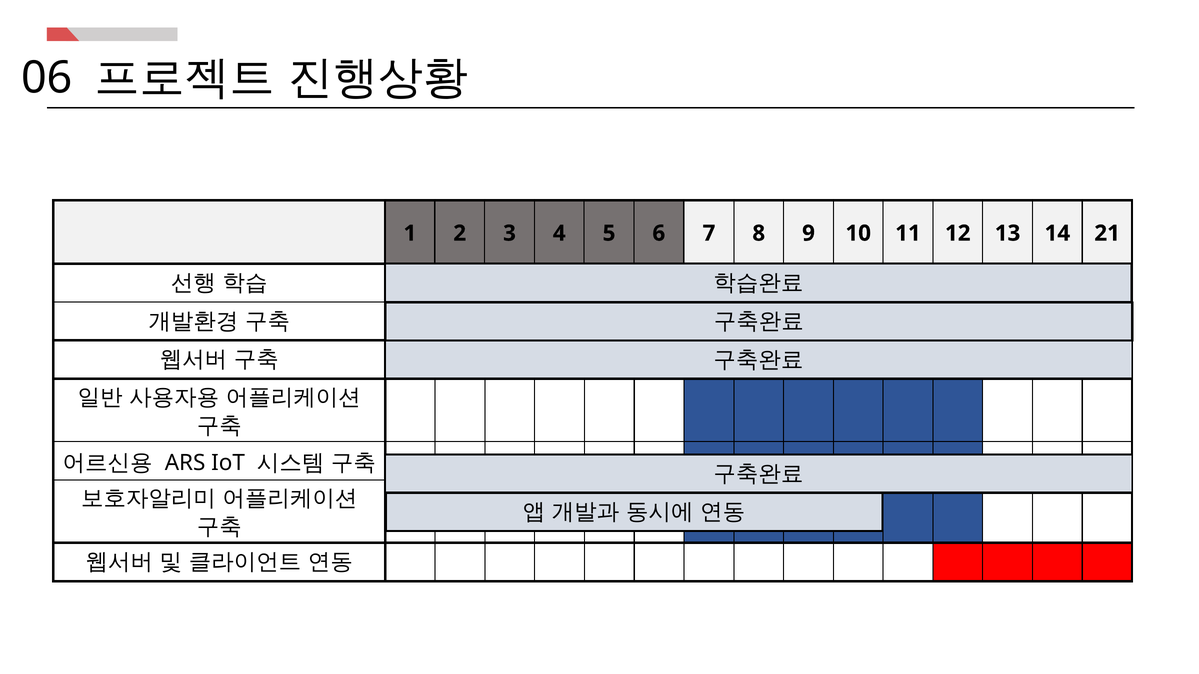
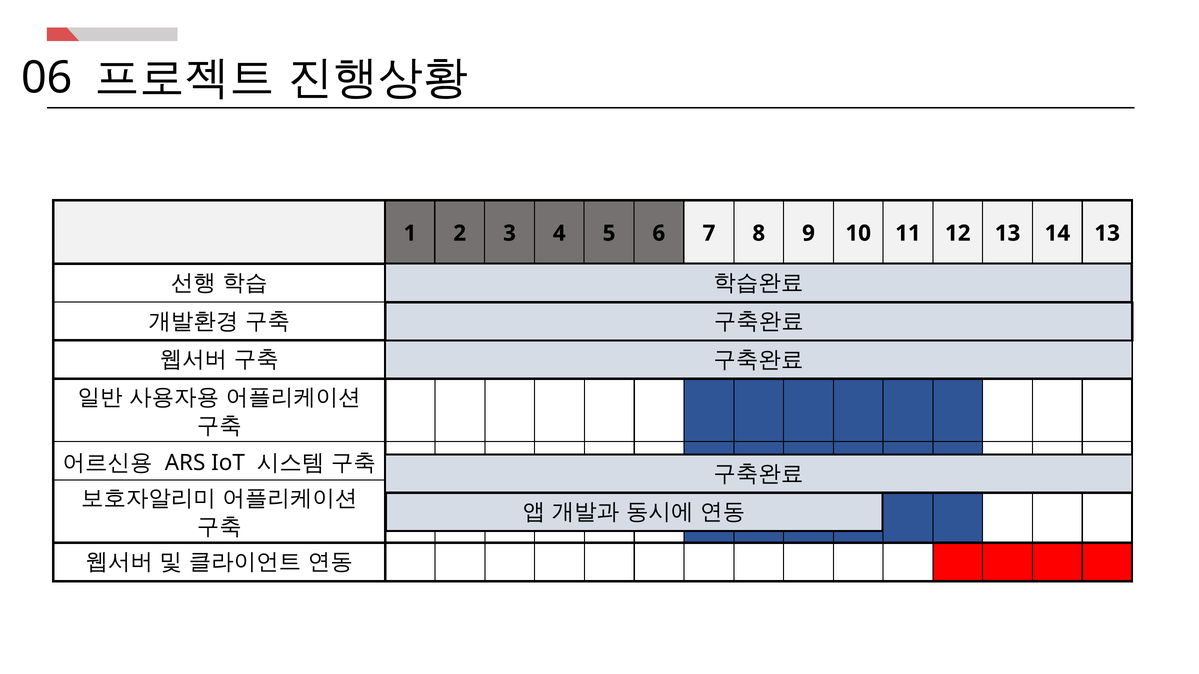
14 21: 21 -> 13 (1107, 233)
